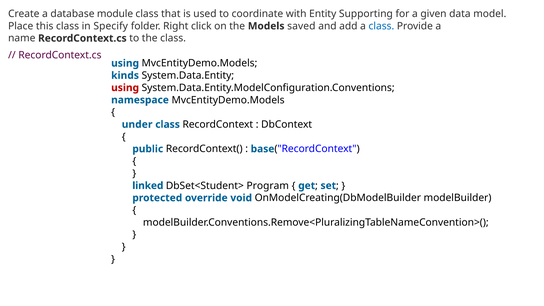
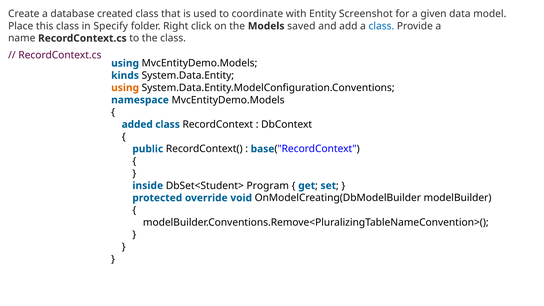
module: module -> created (115, 14)
Supporting: Supporting -> Screenshot (366, 14)
using colour: red -> orange (125, 88)
under: under -> added (137, 124)
linked: linked -> inside (148, 186)
